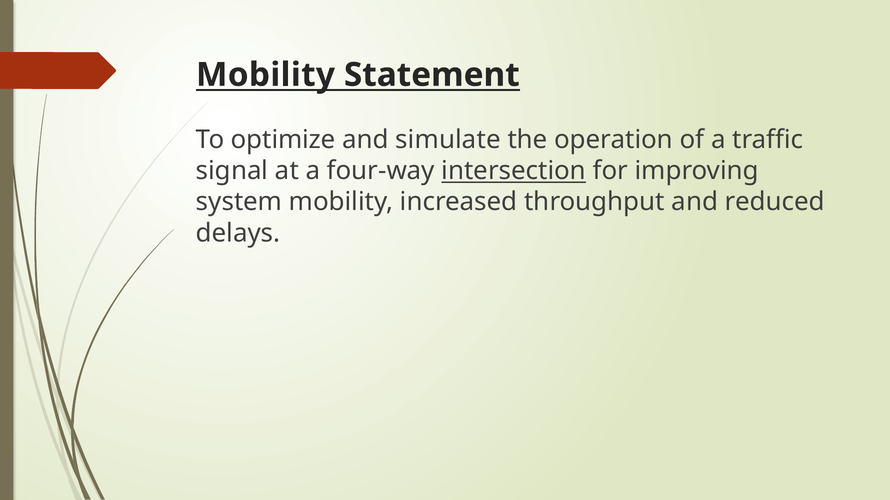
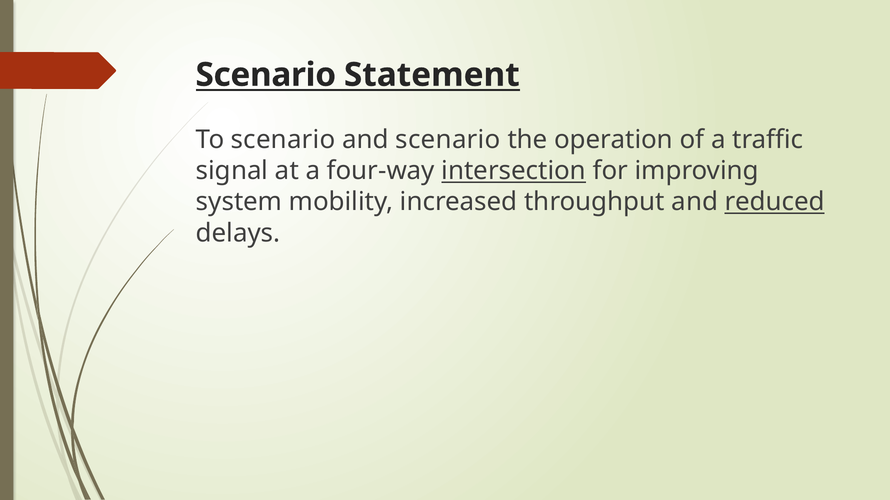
Mobility: Mobility -> Scenario (266, 75)
To optimize: optimize -> scenario (283, 140)
and simulate: simulate -> scenario (448, 140)
reduced underline: none -> present (775, 202)
